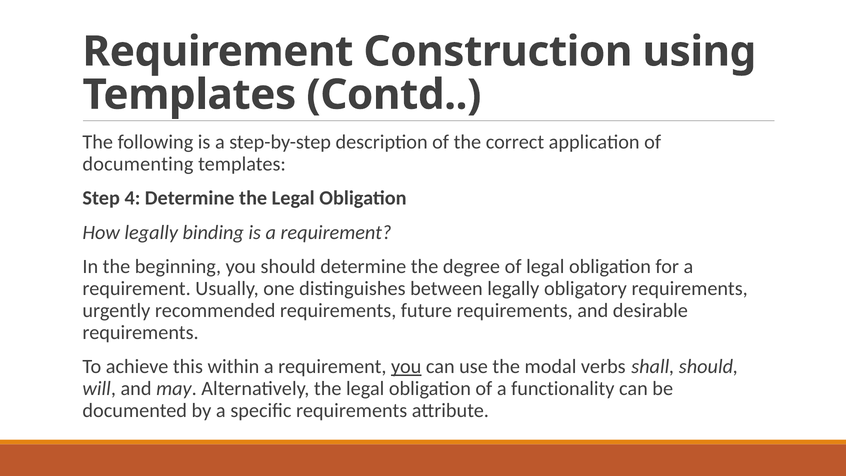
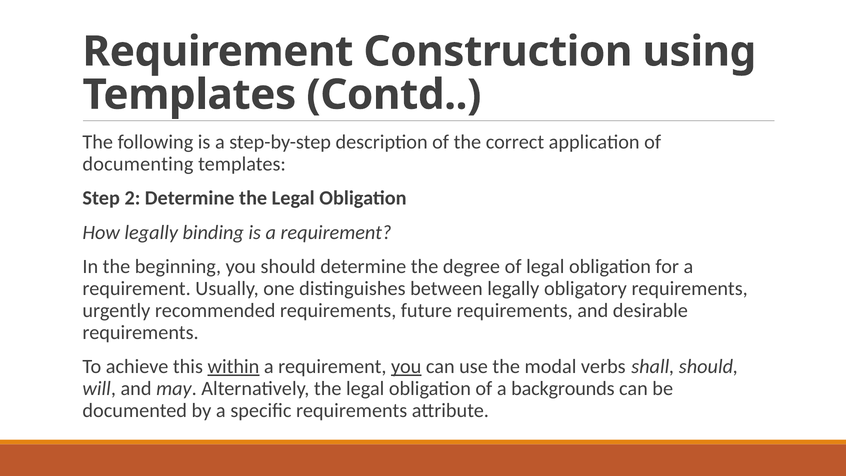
4: 4 -> 2 (132, 198)
within underline: none -> present (233, 366)
functionality: functionality -> backgrounds (563, 388)
